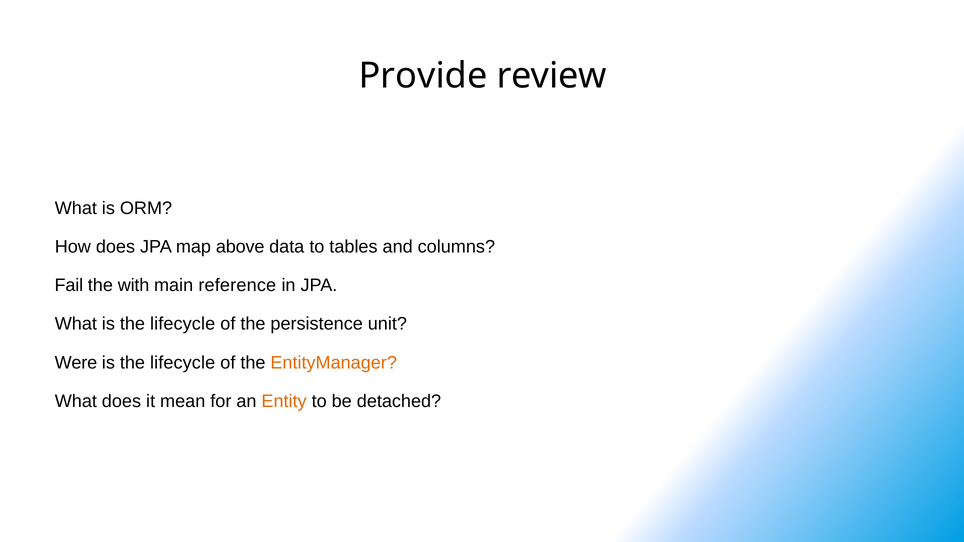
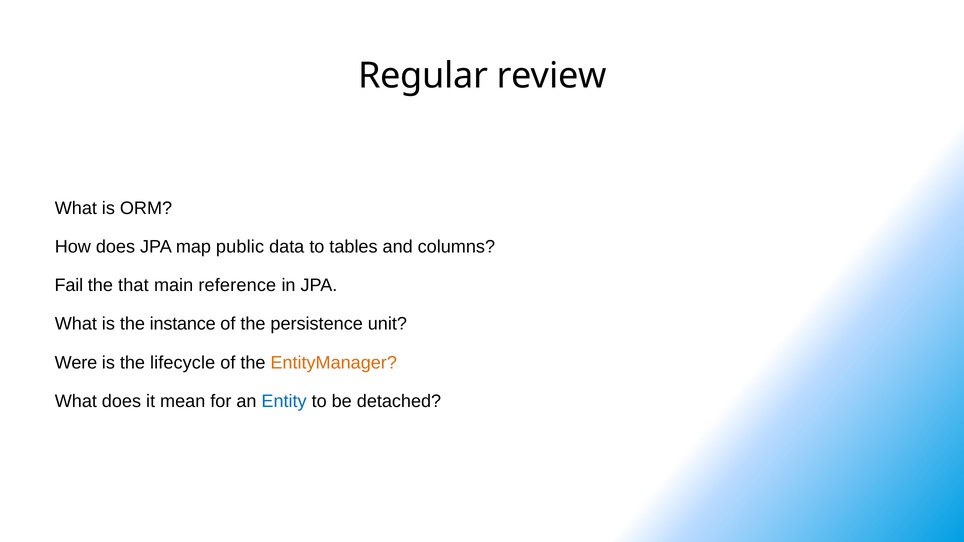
Provide: Provide -> Regular (423, 76)
above: above -> public (240, 247)
with: with -> that (133, 286)
What is the lifecycle: lifecycle -> instance (183, 324)
Entity colour: orange -> blue (284, 401)
